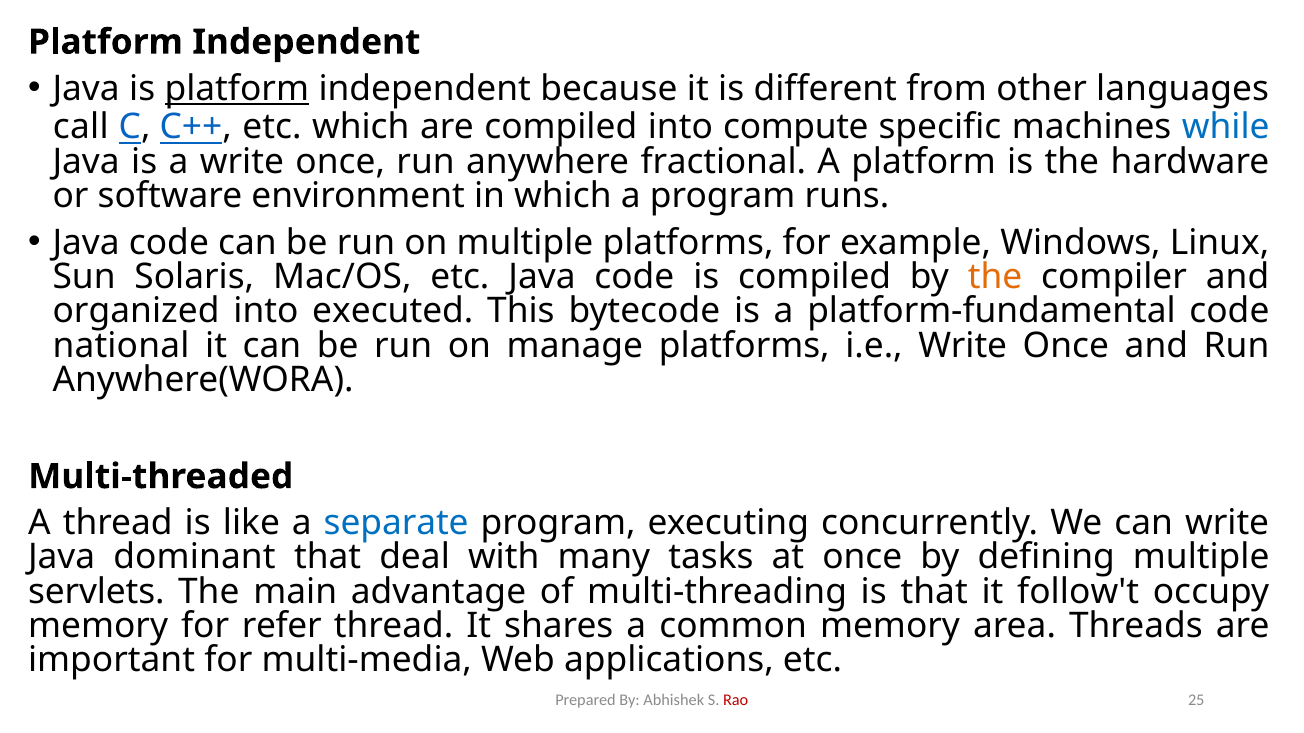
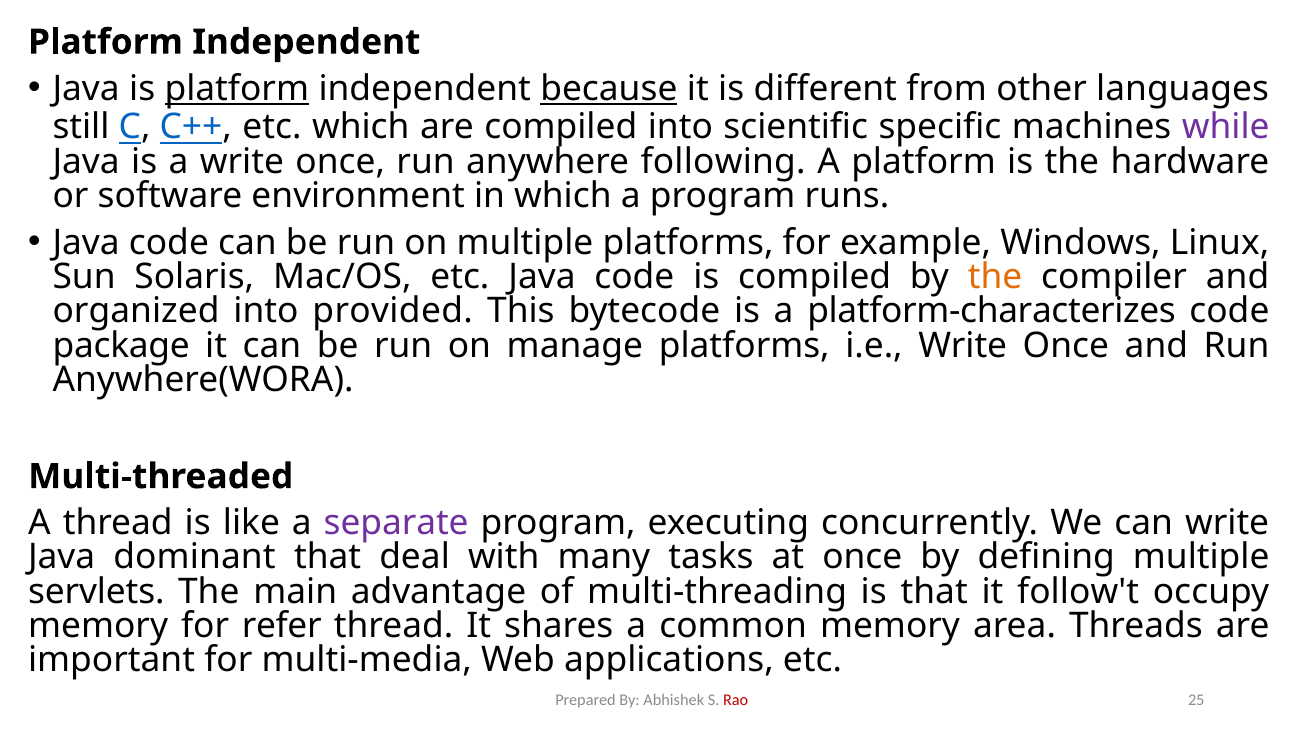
because underline: none -> present (609, 89)
call: call -> still (81, 127)
compute: compute -> scientific (796, 127)
while colour: blue -> purple (1226, 127)
fractional: fractional -> following (723, 162)
executed: executed -> provided (393, 311)
platform-fundamental: platform-fundamental -> platform-characterizes (992, 311)
national: national -> package (121, 346)
separate colour: blue -> purple (396, 523)
